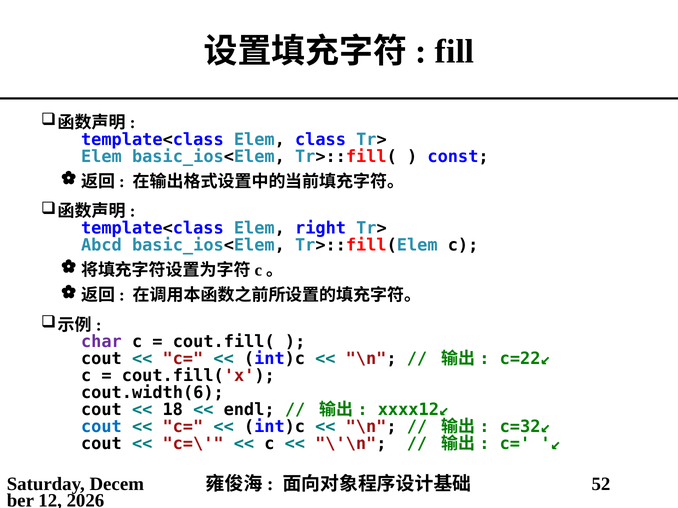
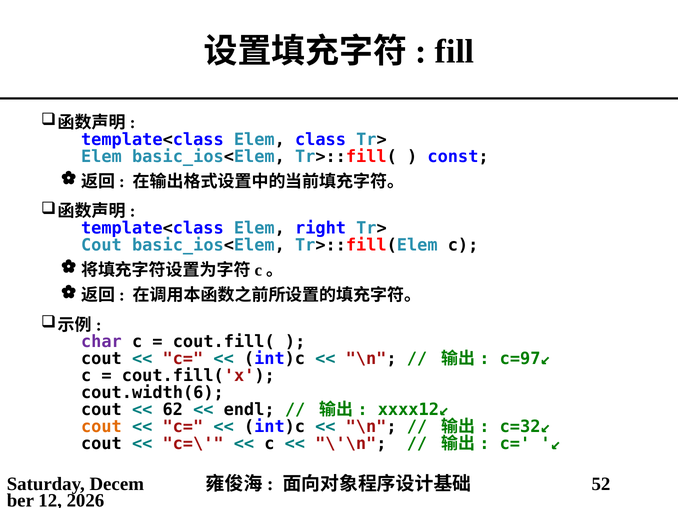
Abcd: Abcd -> Cout (101, 245)
c=22↙: c=22↙ -> c=97↙ (525, 359)
18: 18 -> 62 (173, 410)
cout colour: blue -> orange (101, 427)
